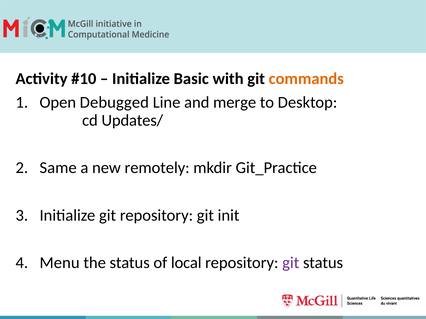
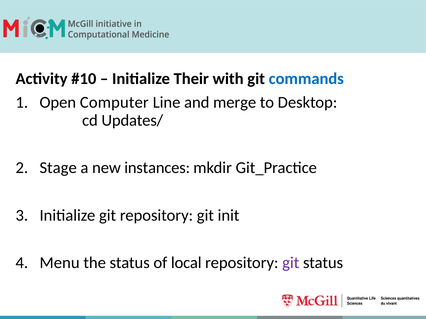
Basic: Basic -> Their (191, 79)
commands colour: orange -> blue (306, 79)
Debugged: Debugged -> Computer (114, 103)
Same: Same -> Stage (58, 168)
remotely: remotely -> instances (157, 168)
